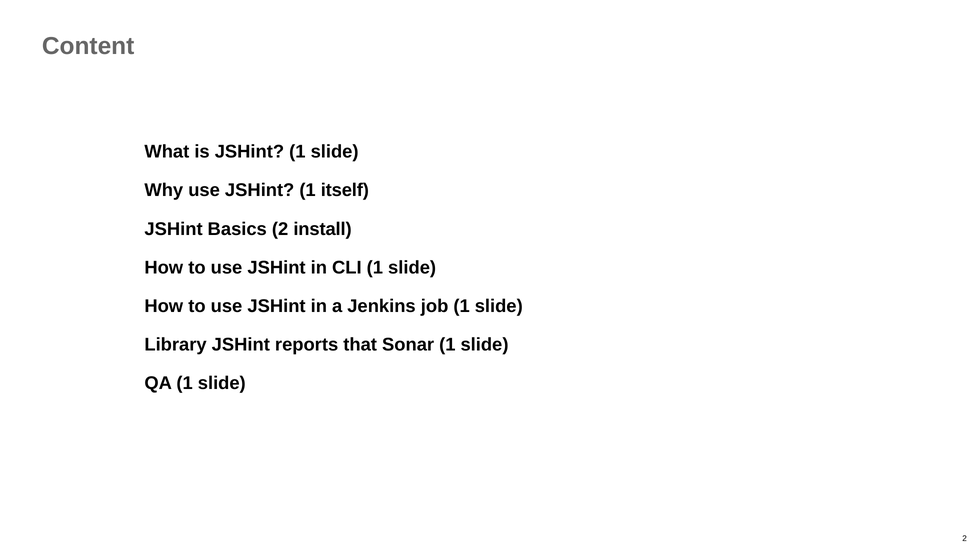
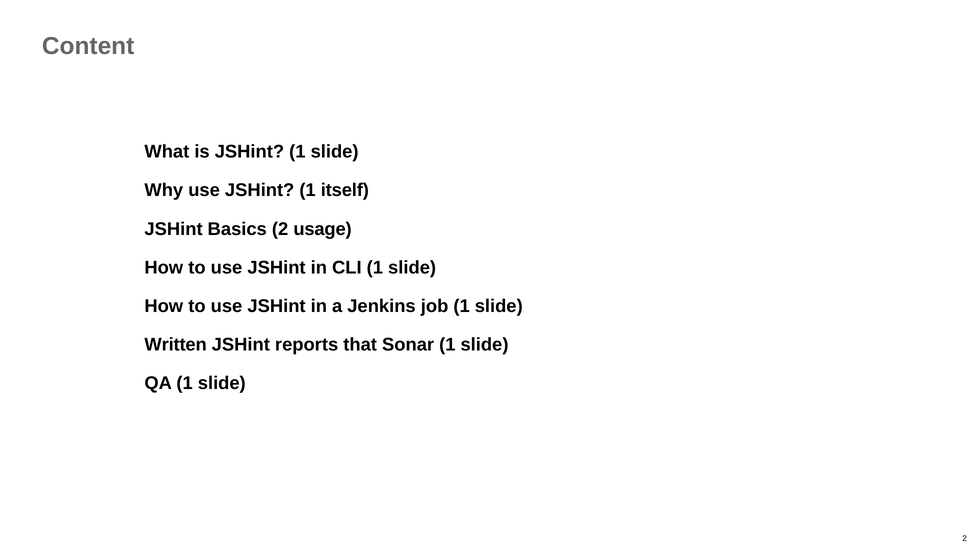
install: install -> usage (323, 229)
Library: Library -> Written (176, 345)
